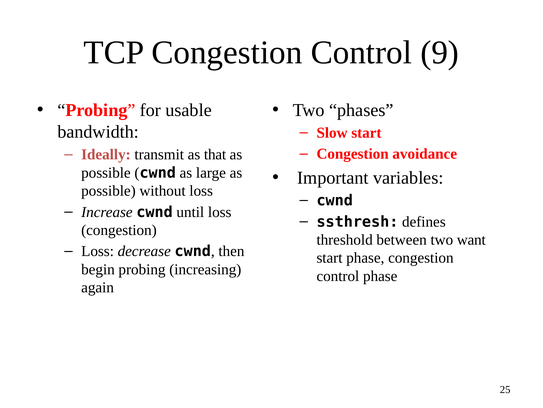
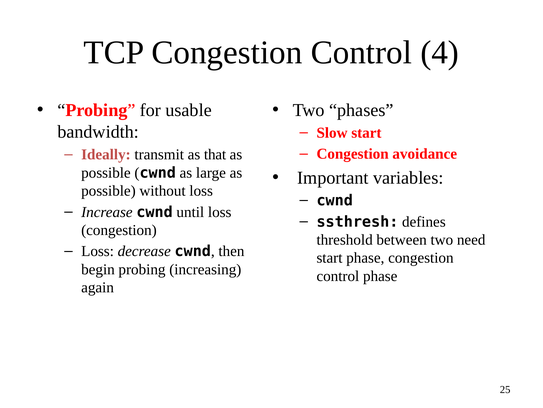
9: 9 -> 4 (440, 53)
want: want -> need (471, 239)
